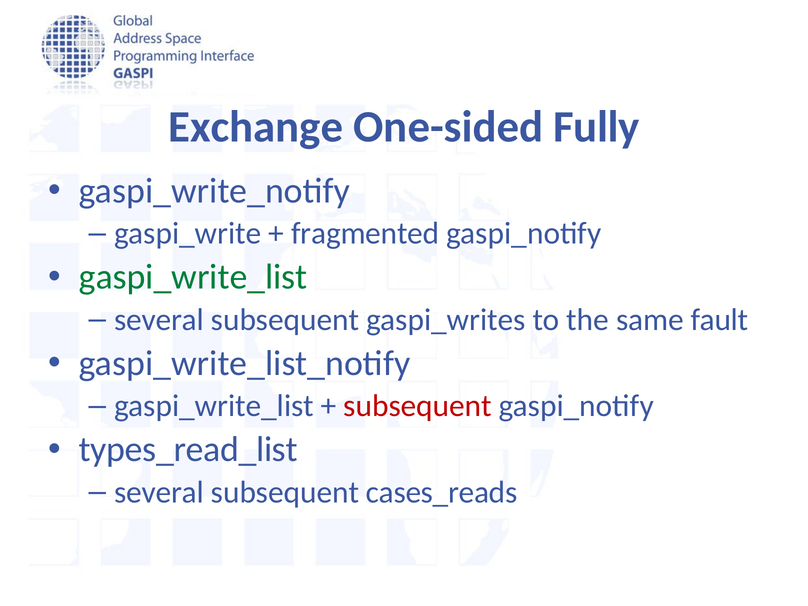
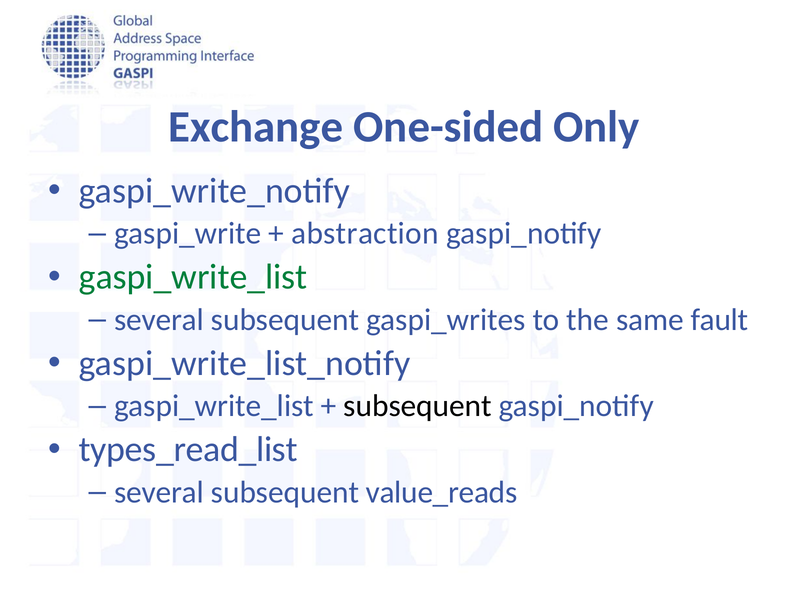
Fully: Fully -> Only (596, 127)
fragmented: fragmented -> abstraction (365, 234)
subsequent colour: red -> black (418, 406)
cases_reads: cases_reads -> value_reads (442, 492)
